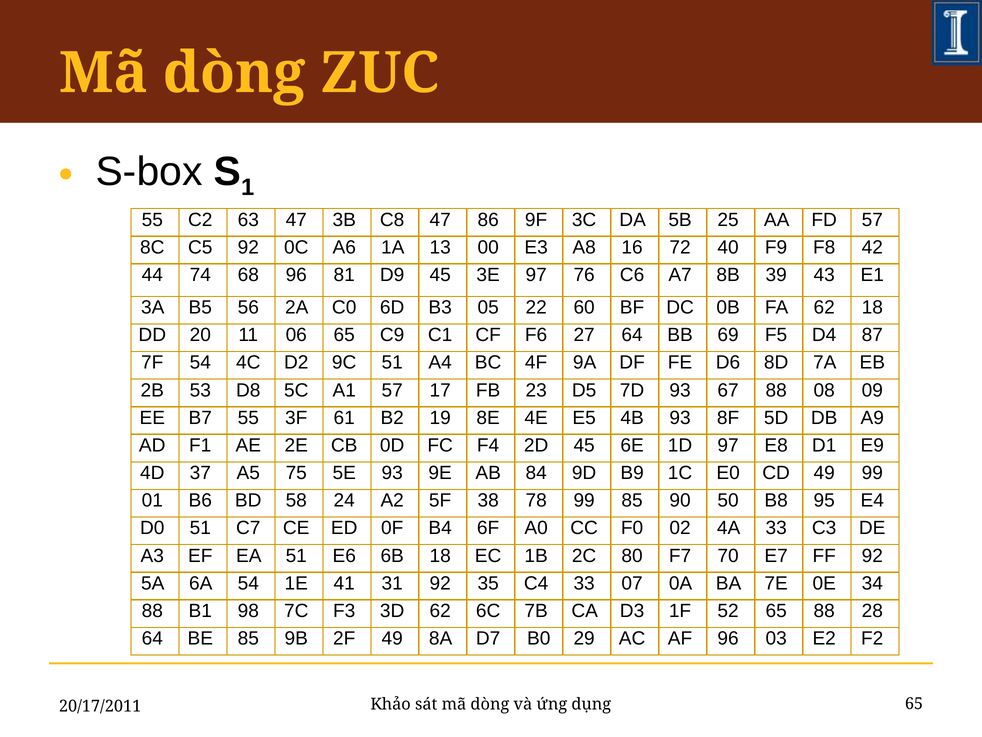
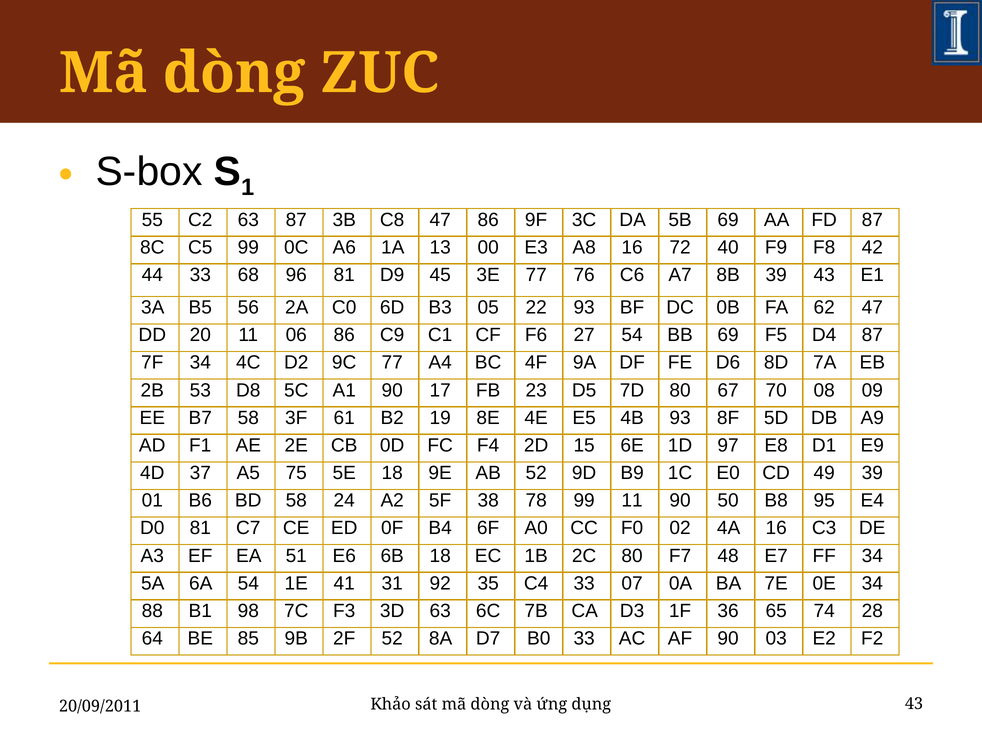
63 47: 47 -> 87 (296, 220)
5B 25: 25 -> 69 (728, 220)
FD 57: 57 -> 87 (872, 220)
C5 92: 92 -> 99 (248, 247)
44 74: 74 -> 33 (200, 275)
3E 97: 97 -> 77 (536, 275)
22 60: 60 -> 93 (584, 307)
62 18: 18 -> 47 (872, 307)
06 65: 65 -> 86 (344, 335)
27 64: 64 -> 54 (632, 335)
7F 54: 54 -> 34 (200, 362)
9C 51: 51 -> 77 (392, 362)
A1 57: 57 -> 90 (392, 390)
7D 93: 93 -> 80 (680, 390)
67 88: 88 -> 70 (776, 390)
B7 55: 55 -> 58 (248, 418)
2D 45: 45 -> 15 (584, 445)
5E 93: 93 -> 18 (392, 473)
AB 84: 84 -> 52 (536, 473)
49 99: 99 -> 39 (872, 473)
99 85: 85 -> 11 (632, 500)
D0 51: 51 -> 81 (200, 528)
4A 33: 33 -> 16 (776, 528)
70: 70 -> 48 (728, 555)
FF 92: 92 -> 34 (872, 555)
3D 62: 62 -> 63 (440, 610)
52: 52 -> 36 (728, 610)
65 88: 88 -> 74 (824, 610)
2F 49: 49 -> 52 (392, 638)
B0 29: 29 -> 33 (584, 638)
AF 96: 96 -> 90 (728, 638)
dụng 65: 65 -> 43 (914, 703)
20/17/2011: 20/17/2011 -> 20/09/2011 (100, 706)
